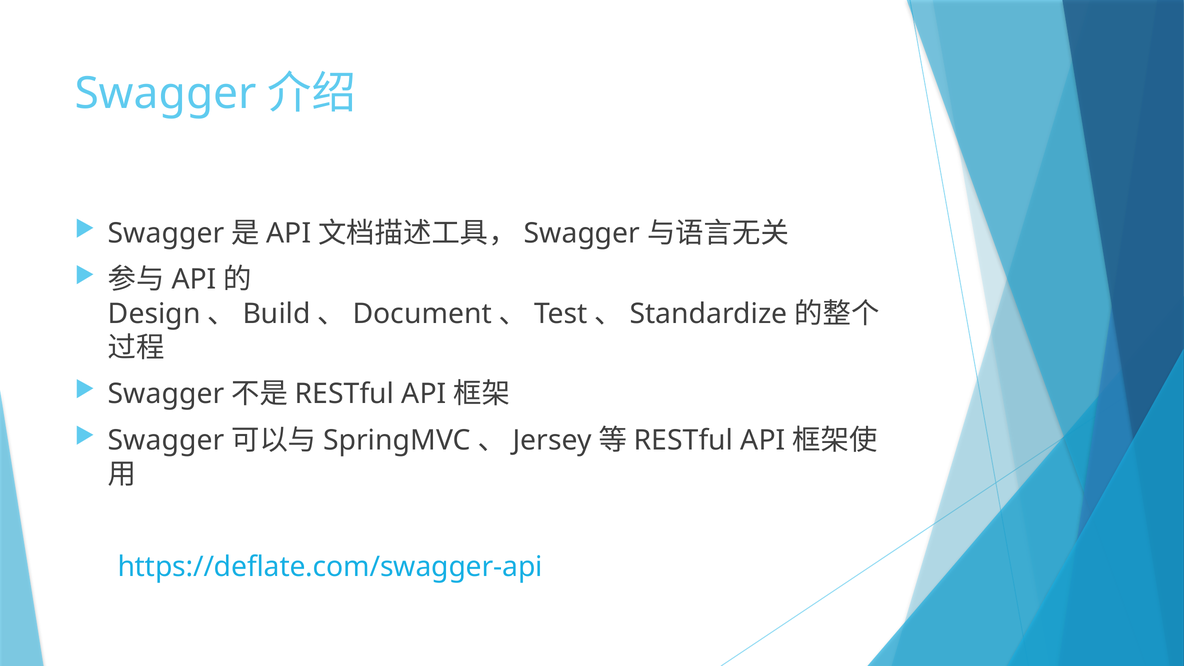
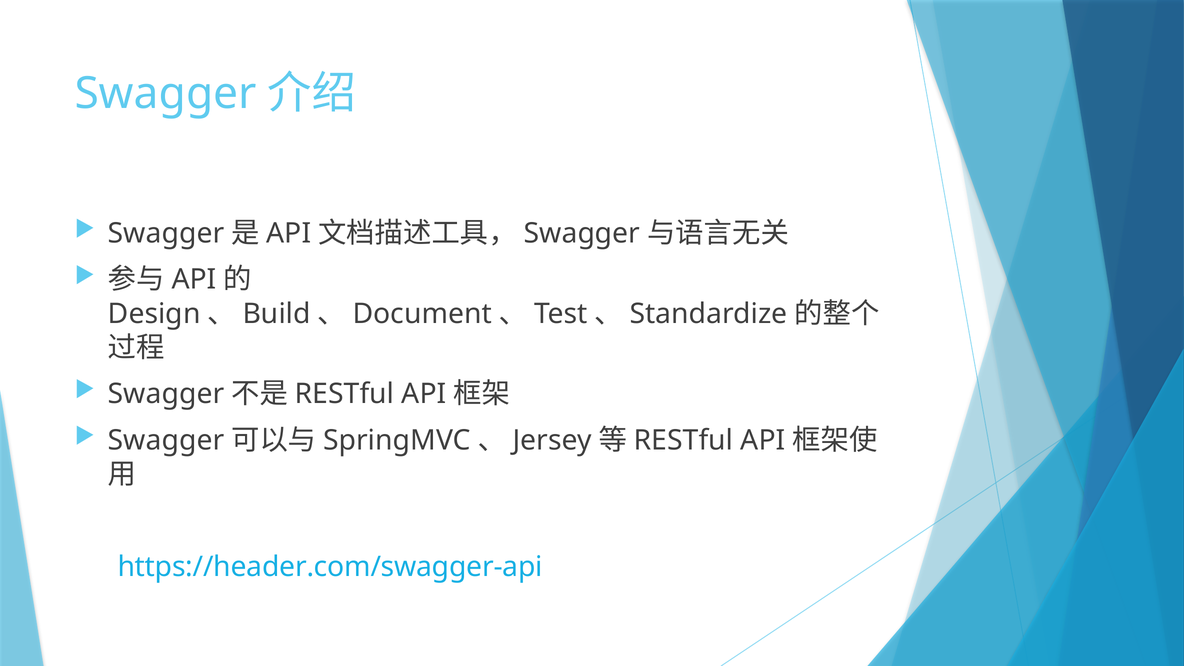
https://deflate.com/swagger-api: https://deflate.com/swagger-api -> https://header.com/swagger-api (330, 567)
